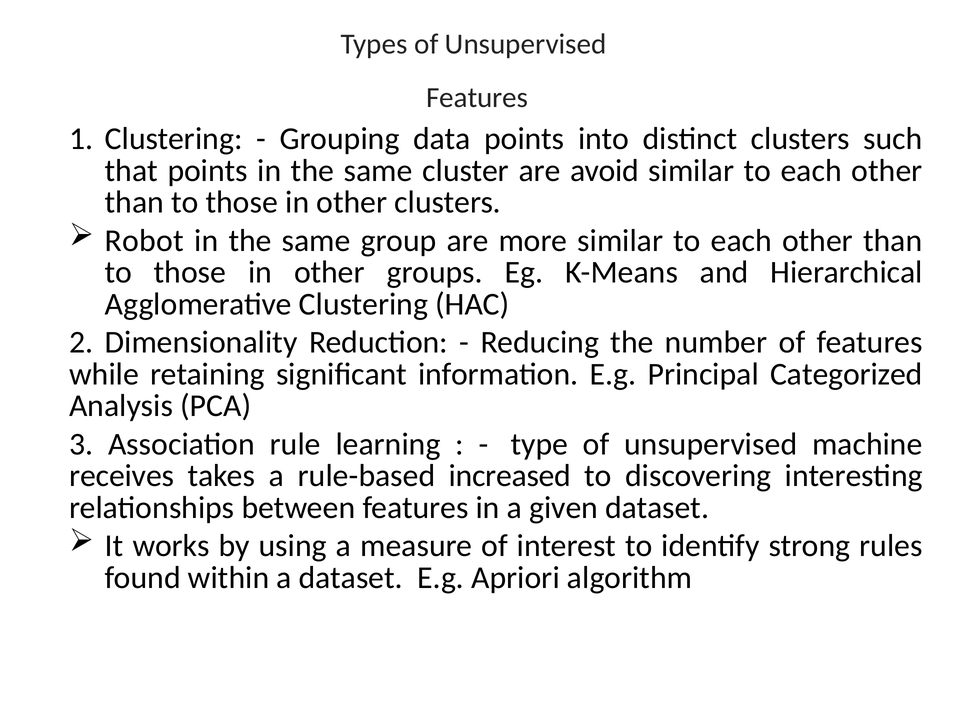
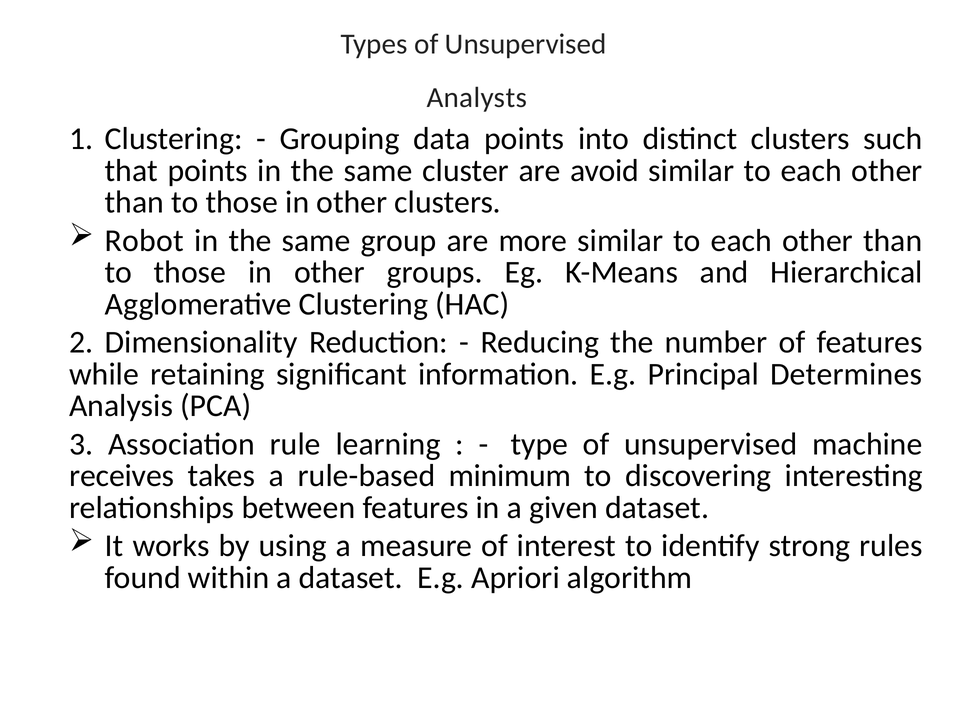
Features: Features -> Analysts (477, 98)
Categorized: Categorized -> Determines (846, 374)
increased: increased -> minimum (510, 476)
